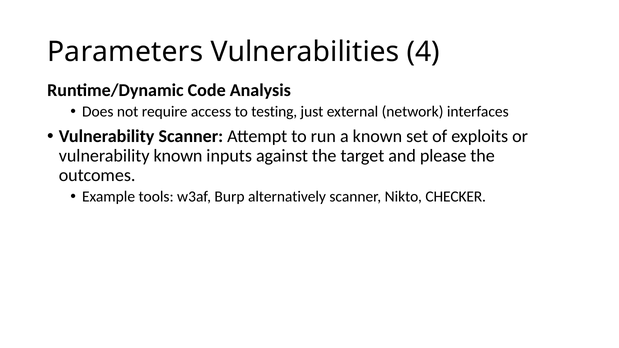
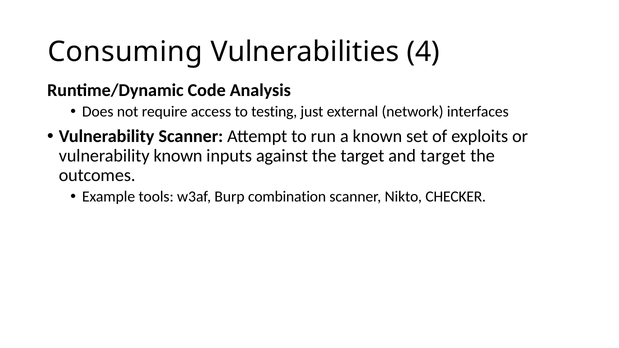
Parameters: Parameters -> Consuming (125, 52)
and please: please -> target (443, 156)
alternatively: alternatively -> combination (287, 197)
